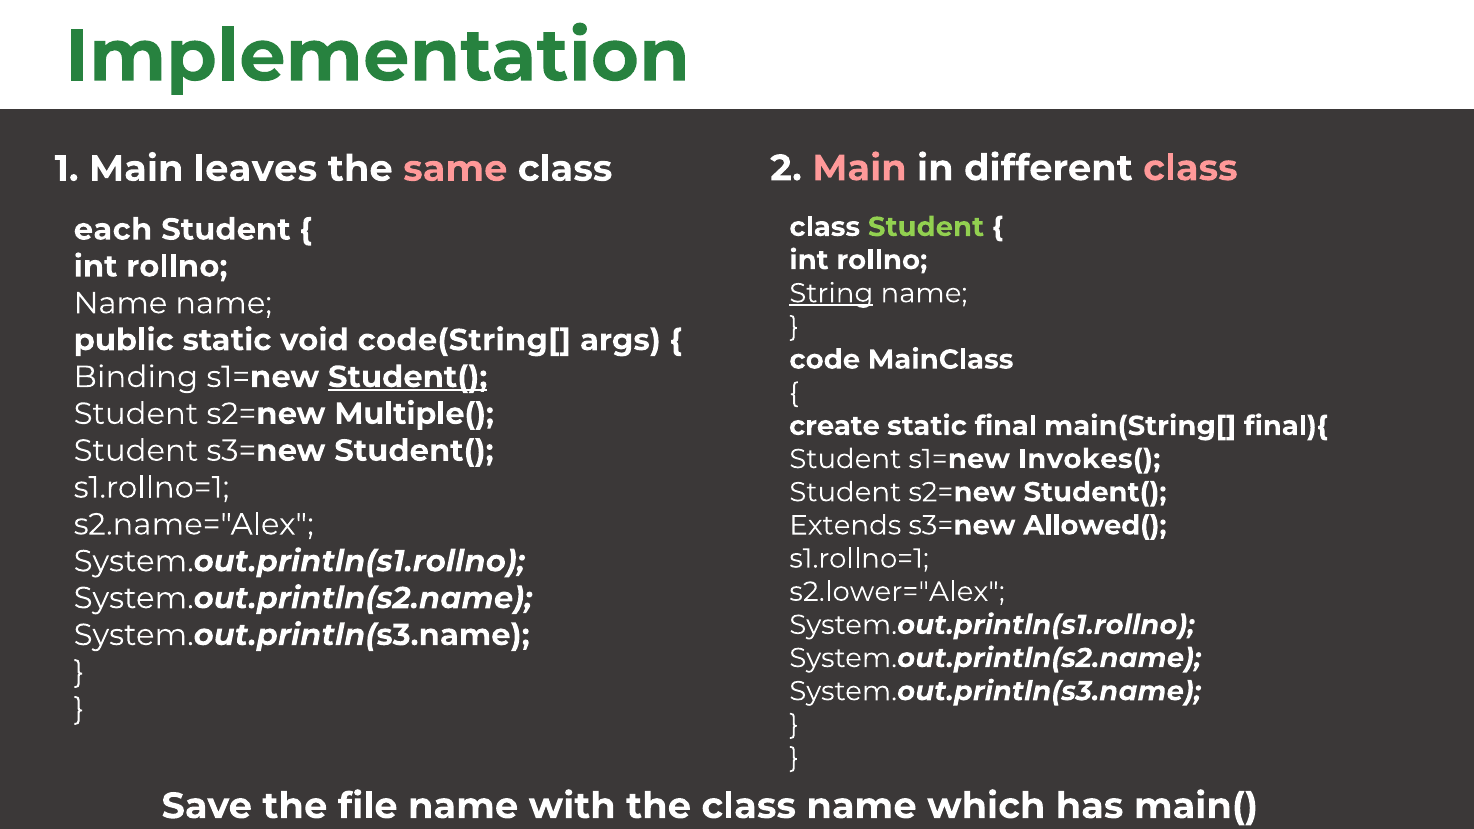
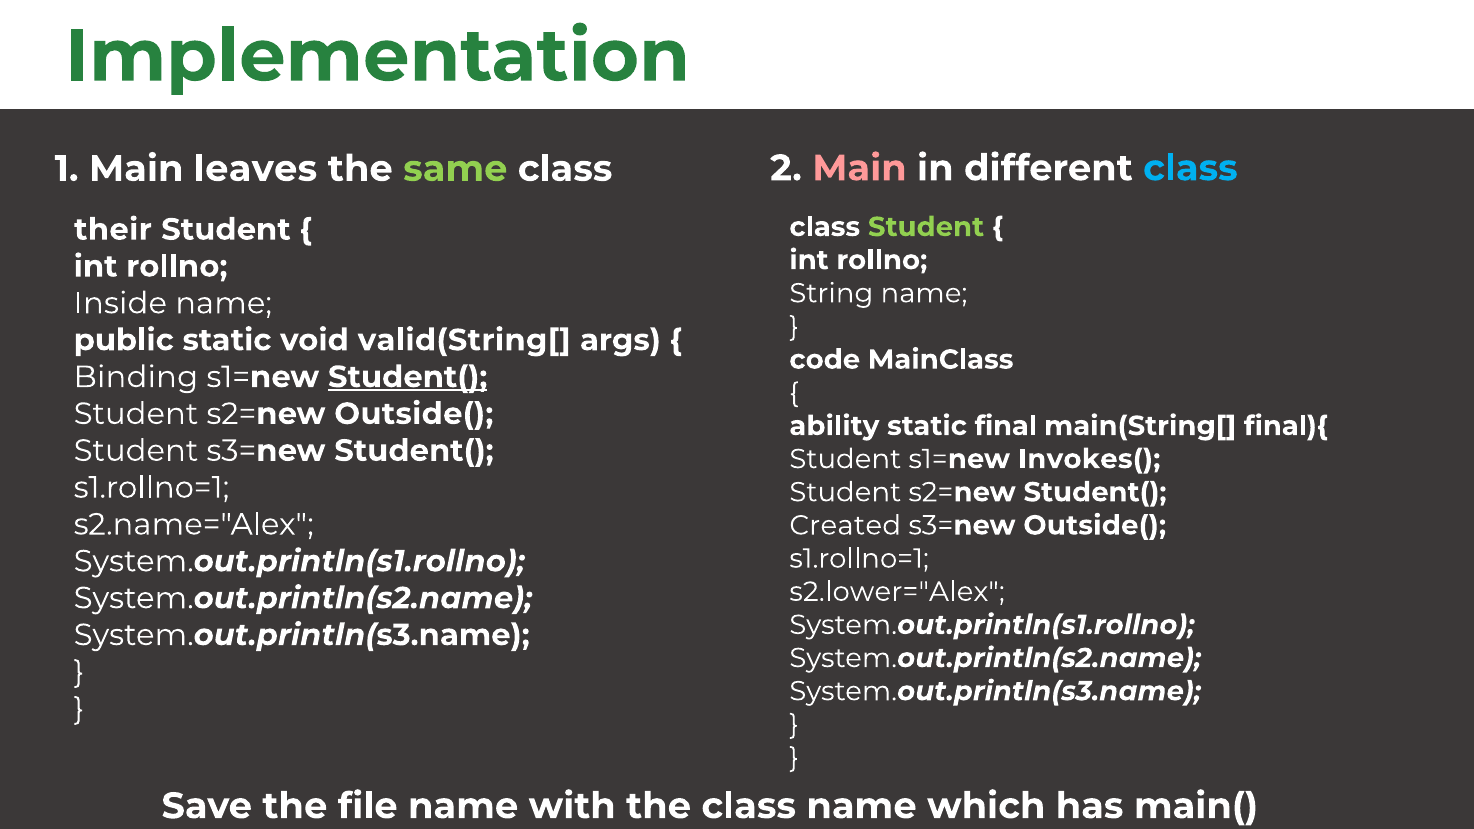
class colour: pink -> light blue (1190, 168)
same colour: pink -> light green (455, 169)
each: each -> their (113, 230)
String underline: present -> none (831, 293)
Name: Name -> Inside (120, 303)
code(String[: code(String[ -> valid(String[ (464, 340)
s2=new Multiple(: Multiple( -> Outside( (414, 414)
create: create -> ability (834, 426)
Extends: Extends -> Created (845, 525)
s3=new Allowed(: Allowed( -> Outside( (1095, 525)
